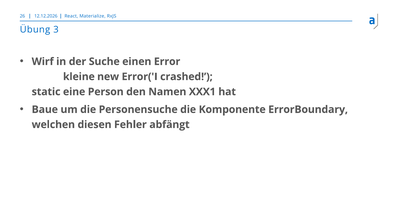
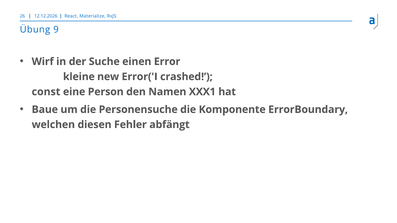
3: 3 -> 9 (56, 30)
static: static -> const (46, 92)
